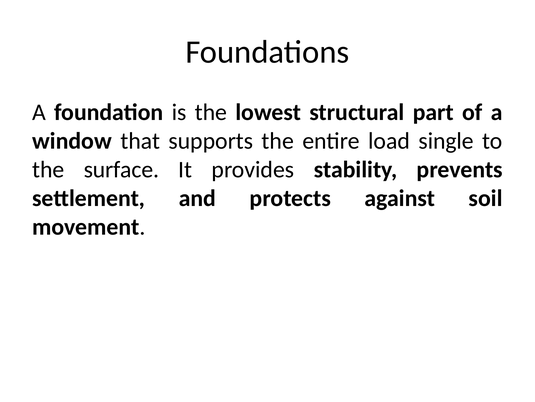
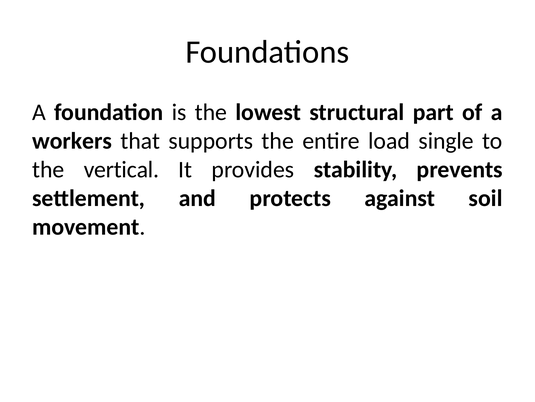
window: window -> workers (72, 141)
surface: surface -> vertical (121, 169)
